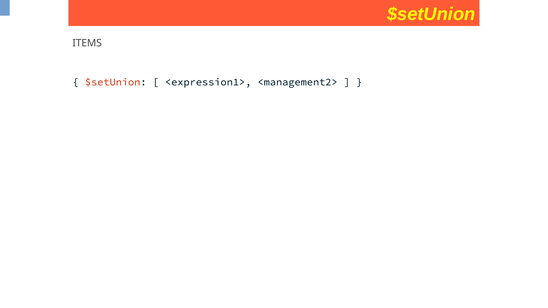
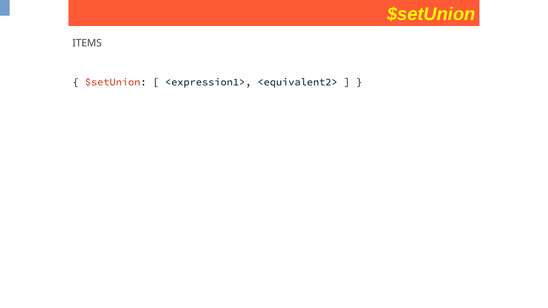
<management2>: <management2> -> <equivalent2> (298, 82)
